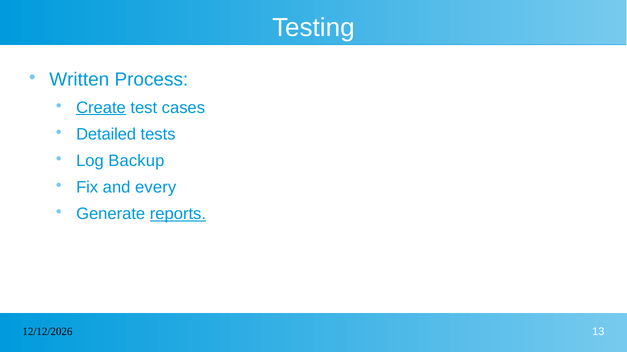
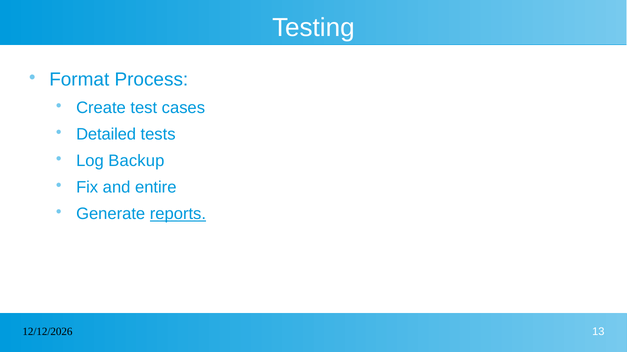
Written: Written -> Format (79, 80)
Create underline: present -> none (101, 108)
every: every -> entire (156, 188)
